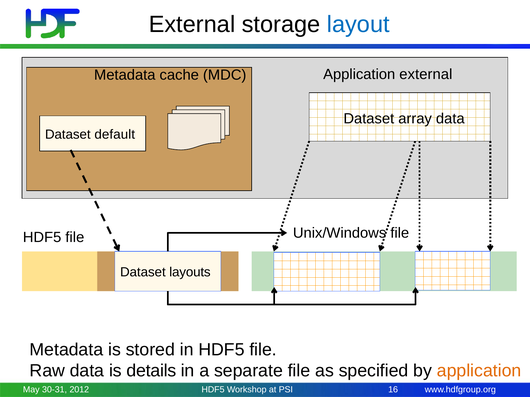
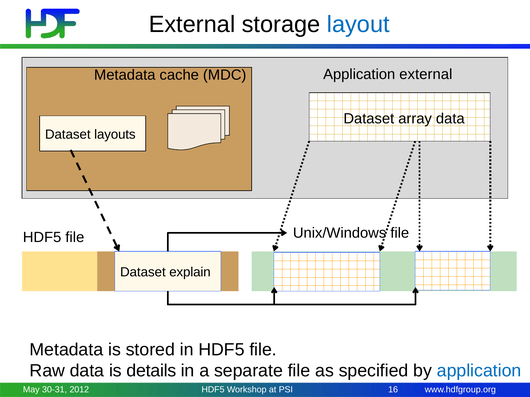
default: default -> layouts (115, 135)
layouts: layouts -> explain (190, 273)
application colour: orange -> blue (479, 371)
